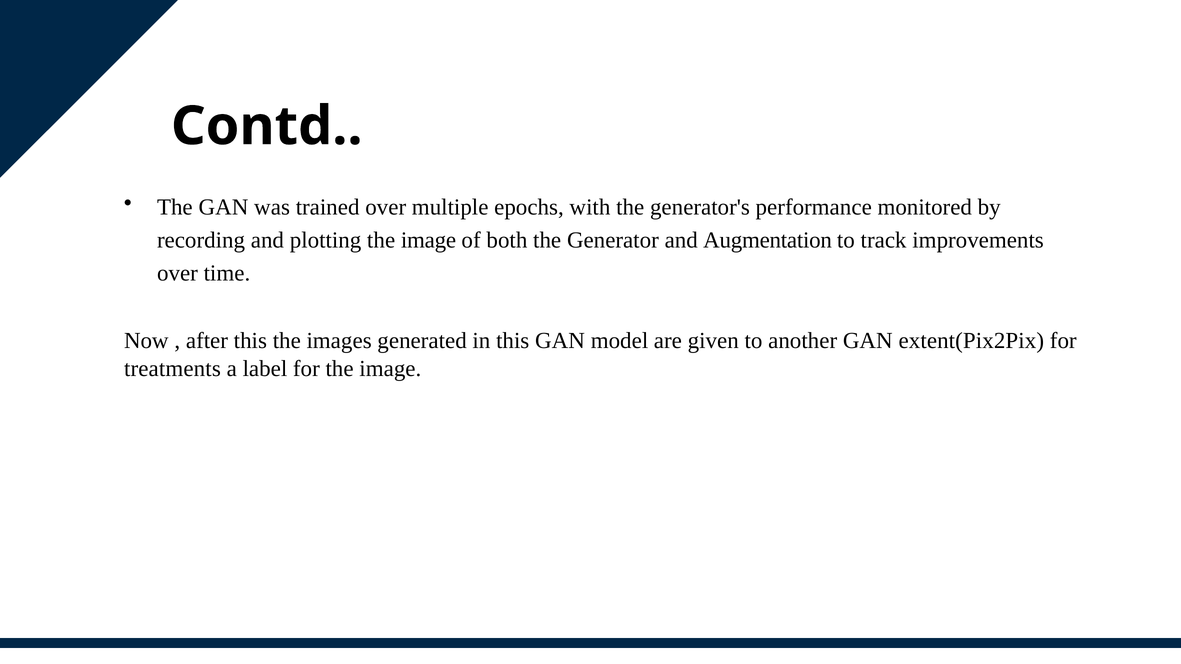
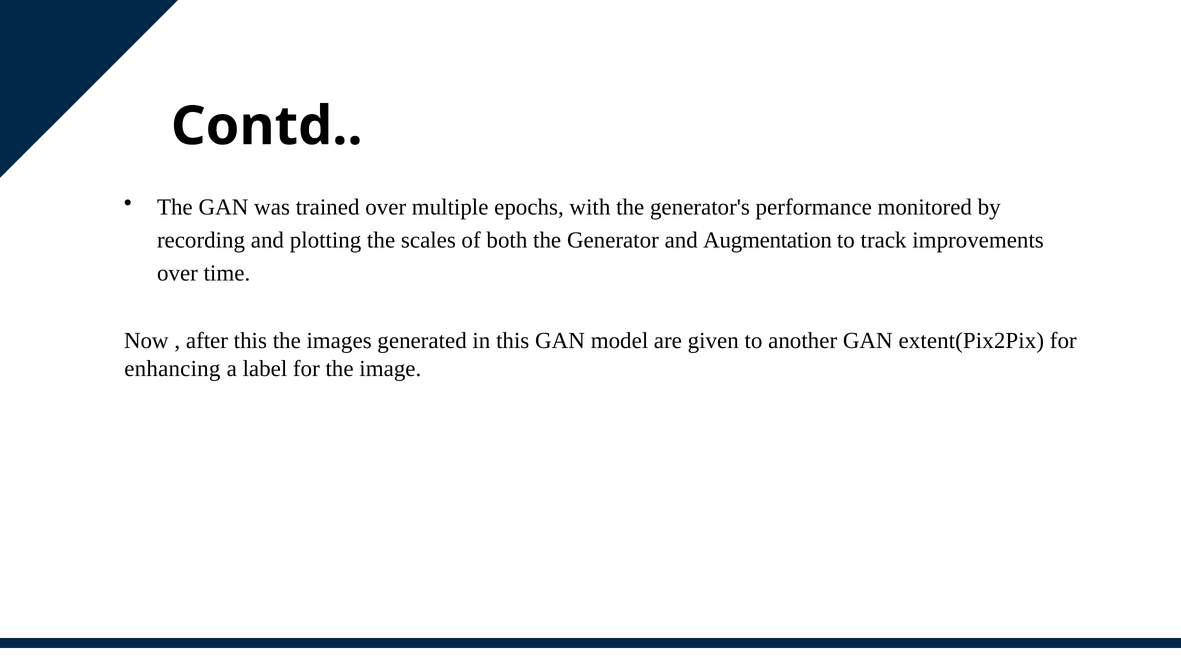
plotting the image: image -> scales (428, 240)
treatments: treatments -> enhancing (172, 369)
